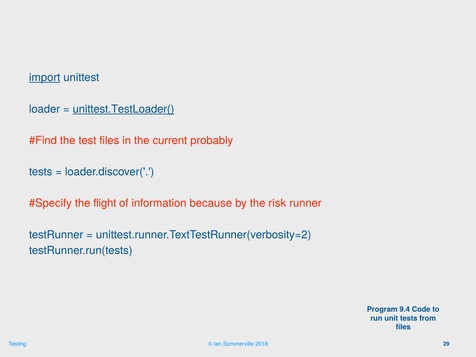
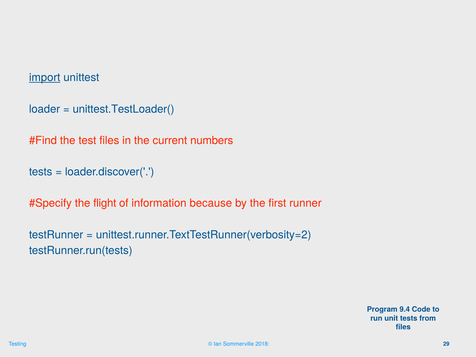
unittest.TestLoader( underline: present -> none (124, 109)
probably: probably -> numbers (212, 140)
risk: risk -> first (277, 203)
